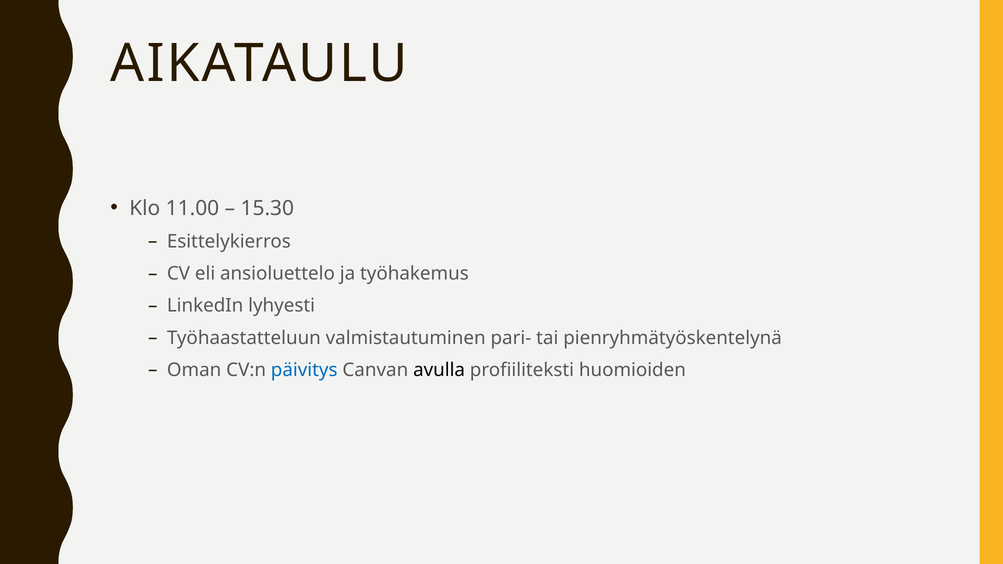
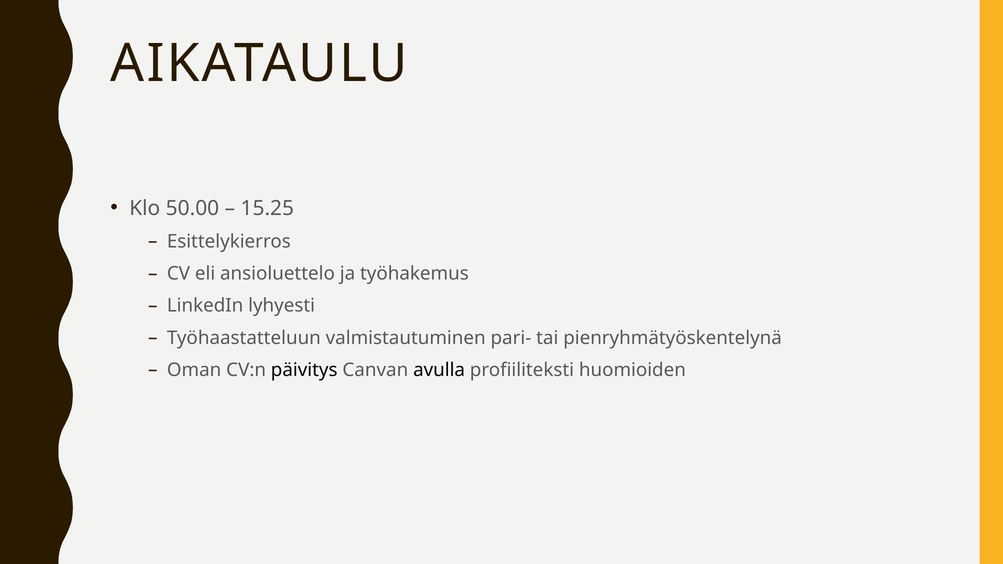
11.00: 11.00 -> 50.00 (192, 208)
15.30: 15.30 -> 15.25 (267, 208)
päivitys colour: blue -> black (304, 370)
